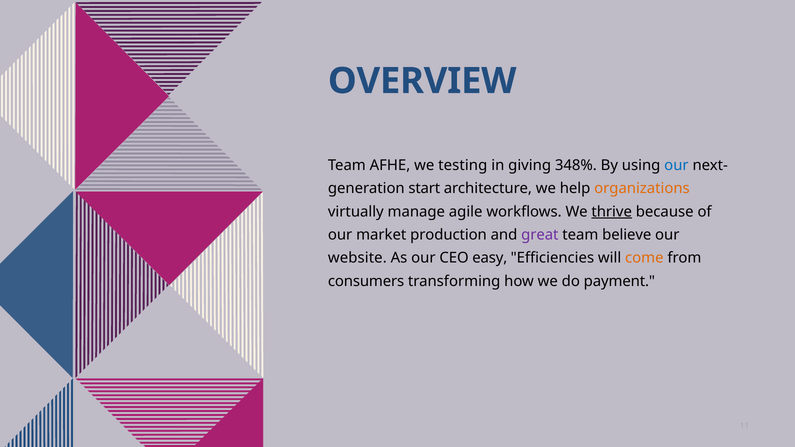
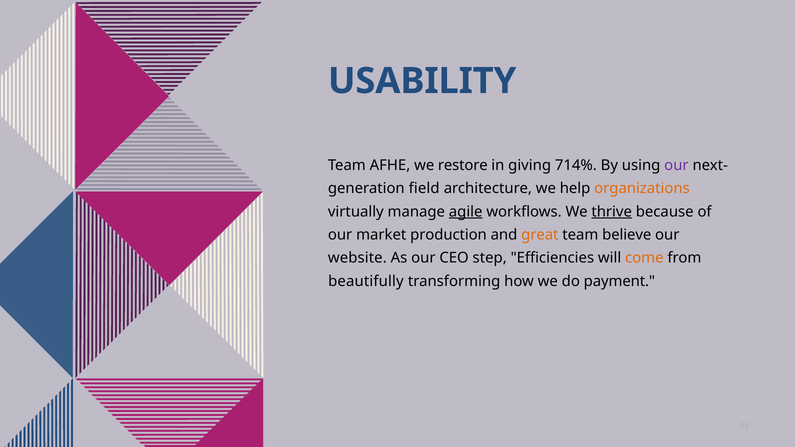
OVERVIEW: OVERVIEW -> USABILITY (422, 81)
testing: testing -> restore (463, 165)
348%: 348% -> 714% (576, 165)
our colour: blue -> purple (676, 165)
start: start -> field (424, 188)
agile underline: none -> present (466, 212)
great colour: purple -> orange (540, 235)
easy: easy -> step (490, 258)
consumers: consumers -> beautifully (366, 281)
